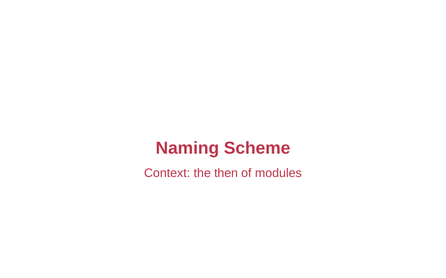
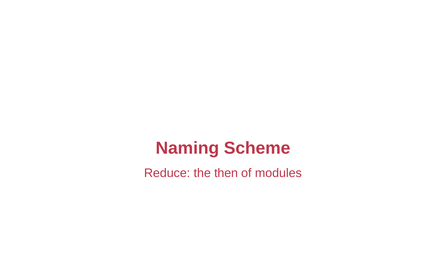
Context: Context -> Reduce (167, 173)
